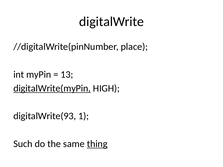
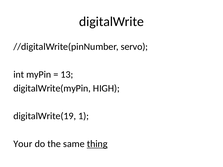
place: place -> servo (134, 47)
digitalWrite(myPin underline: present -> none (52, 88)
digitalWrite(93: digitalWrite(93 -> digitalWrite(19 (45, 116)
Such: Such -> Your (23, 144)
